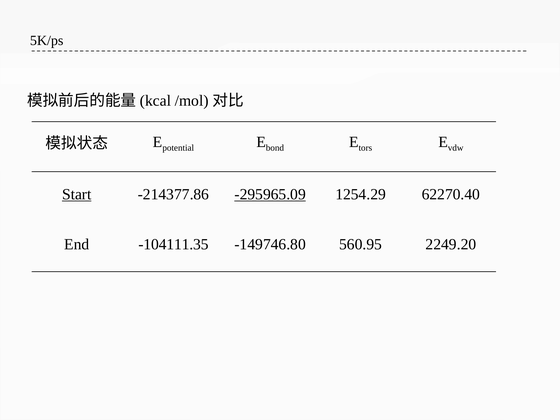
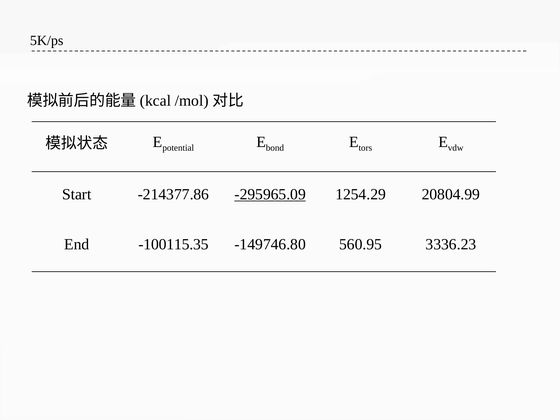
Start underline: present -> none (77, 194)
62270.40: 62270.40 -> 20804.99 (451, 194)
-104111.35: -104111.35 -> -100115.35 (174, 244)
2249.20: 2249.20 -> 3336.23 (451, 244)
